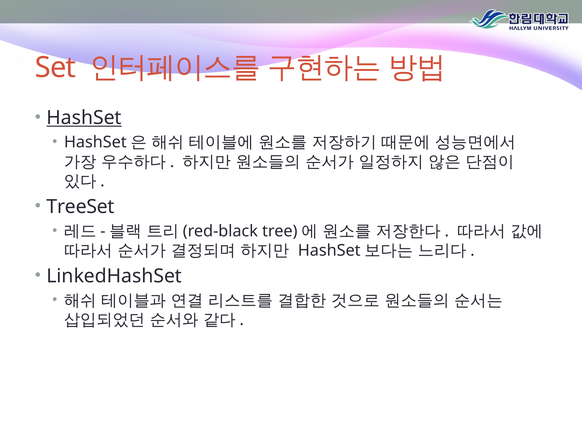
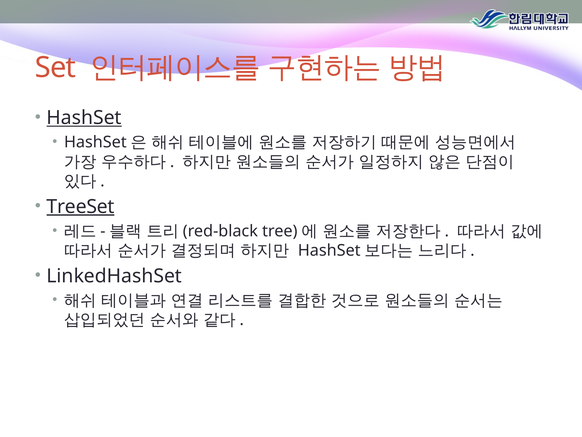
TreeSet underline: none -> present (81, 206)
